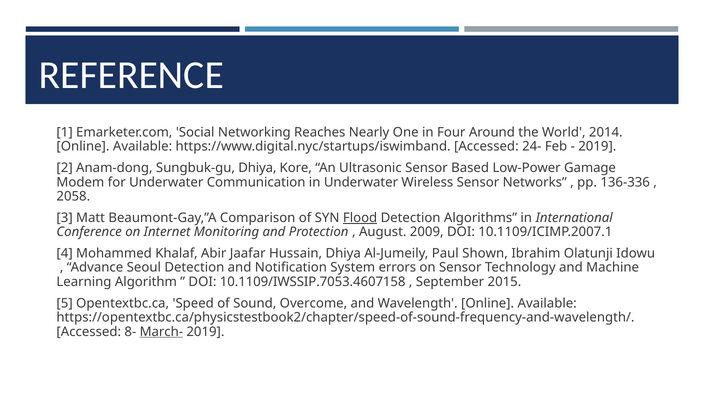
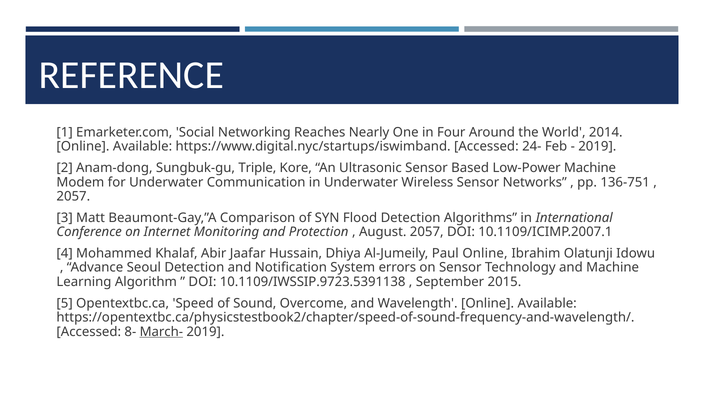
Sungbuk-gu Dhiya: Dhiya -> Triple (257, 168)
Low-Power Gamage: Gamage -> Machine (590, 168)
136-336: 136-336 -> 136-751 (625, 182)
2058: 2058 -> 2057 (73, 196)
Flood underline: present -> none (360, 218)
August 2009: 2009 -> 2057 (427, 232)
Paul Shown: Shown -> Online (485, 253)
10.1109/IWSSIP.7053.4607158: 10.1109/IWSSIP.7053.4607158 -> 10.1109/IWSSIP.9723.5391138 (313, 282)
